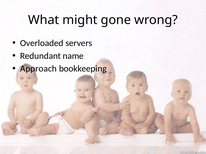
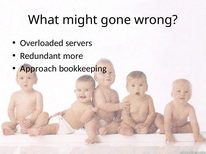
name: name -> more (73, 56)
